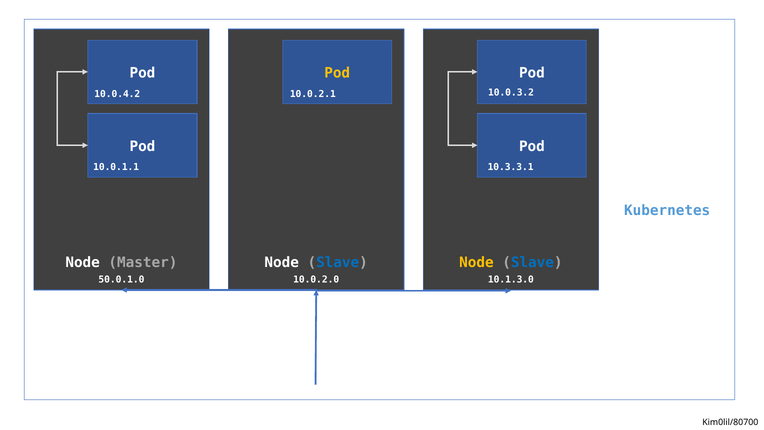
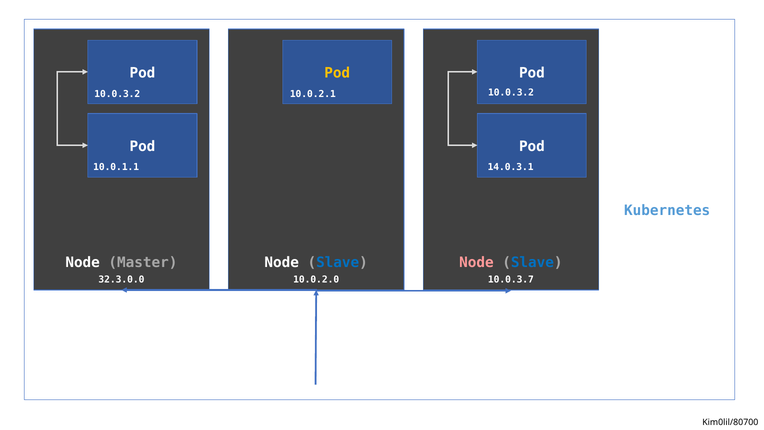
10.0.4.2: 10.0.4.2 -> 10.0.3.2 (117, 94)
10.3.3.1: 10.3.3.1 -> 14.0.3.1 (511, 167)
Node colour: yellow -> pink (476, 262)
50.0.1.0: 50.0.1.0 -> 32.3.0.0 (121, 280)
10.1.3.0: 10.1.3.0 -> 10.0.3.7 (511, 279)
